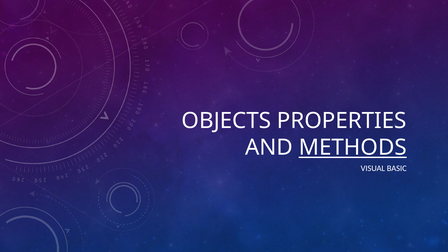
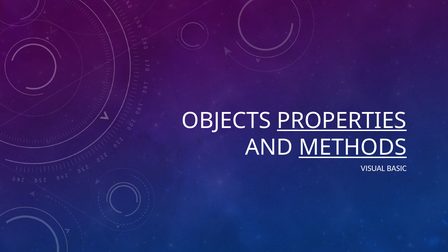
PROPERTIES underline: none -> present (342, 121)
